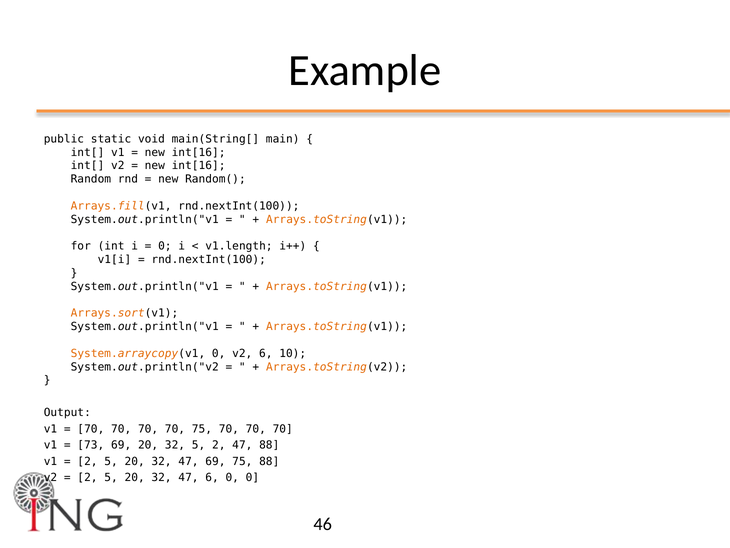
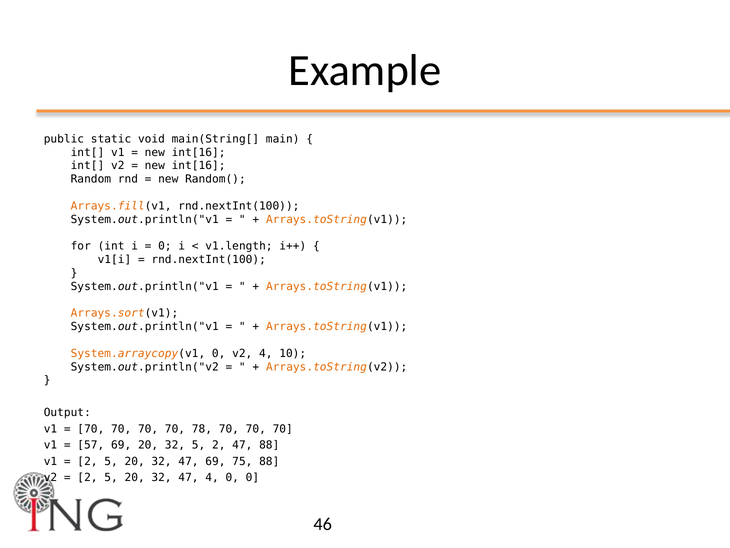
v2 6: 6 -> 4 (266, 353)
70 75: 75 -> 78 (202, 429)
73: 73 -> 57 (91, 445)
47 6: 6 -> 4 (212, 477)
